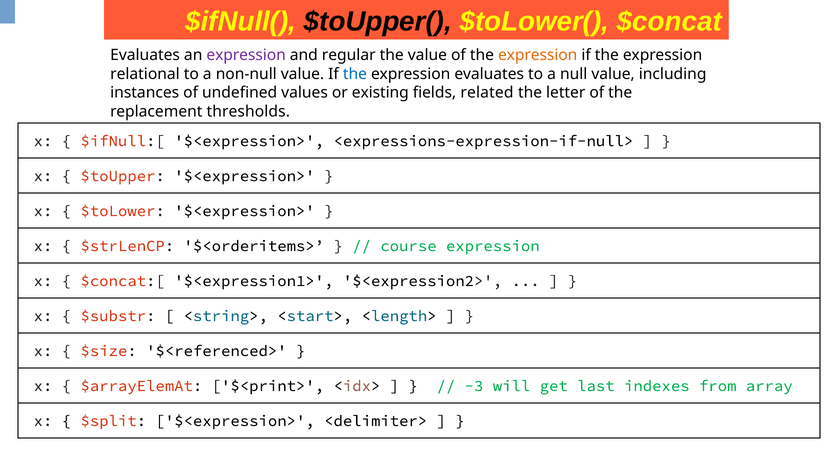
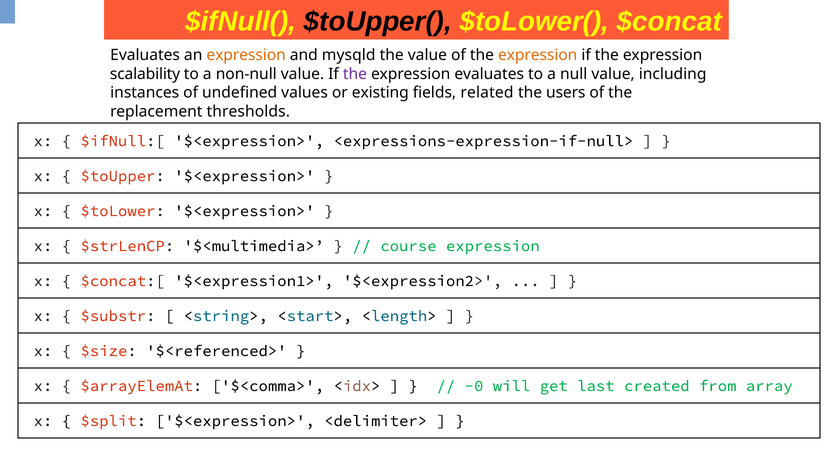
expression colour: purple -> orange (246, 55)
regular: regular -> mysqld (349, 55)
relational: relational -> scalability (145, 74)
the colour: blue -> purple (355, 74)
letter: letter -> users (566, 93)
$<orderitems>: $<orderitems> -> $<multimedia> (254, 246)
$<print>: $<print> -> $<comma> (268, 386)
-3: -3 -> -0 (474, 386)
indexes: indexes -> created (657, 386)
